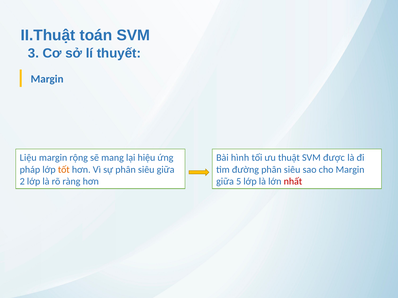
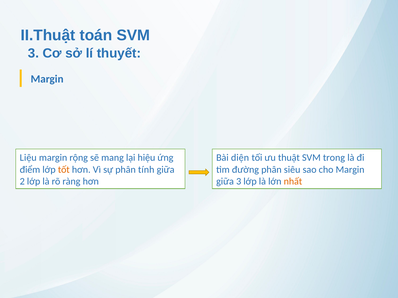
hình: hình -> diện (240, 158)
được: được -> trong (334, 158)
pháp: pháp -> điểm (30, 170)
sự phân siêu: siêu -> tính (146, 170)
giữa 5: 5 -> 3 (239, 182)
nhất colour: red -> orange (293, 182)
